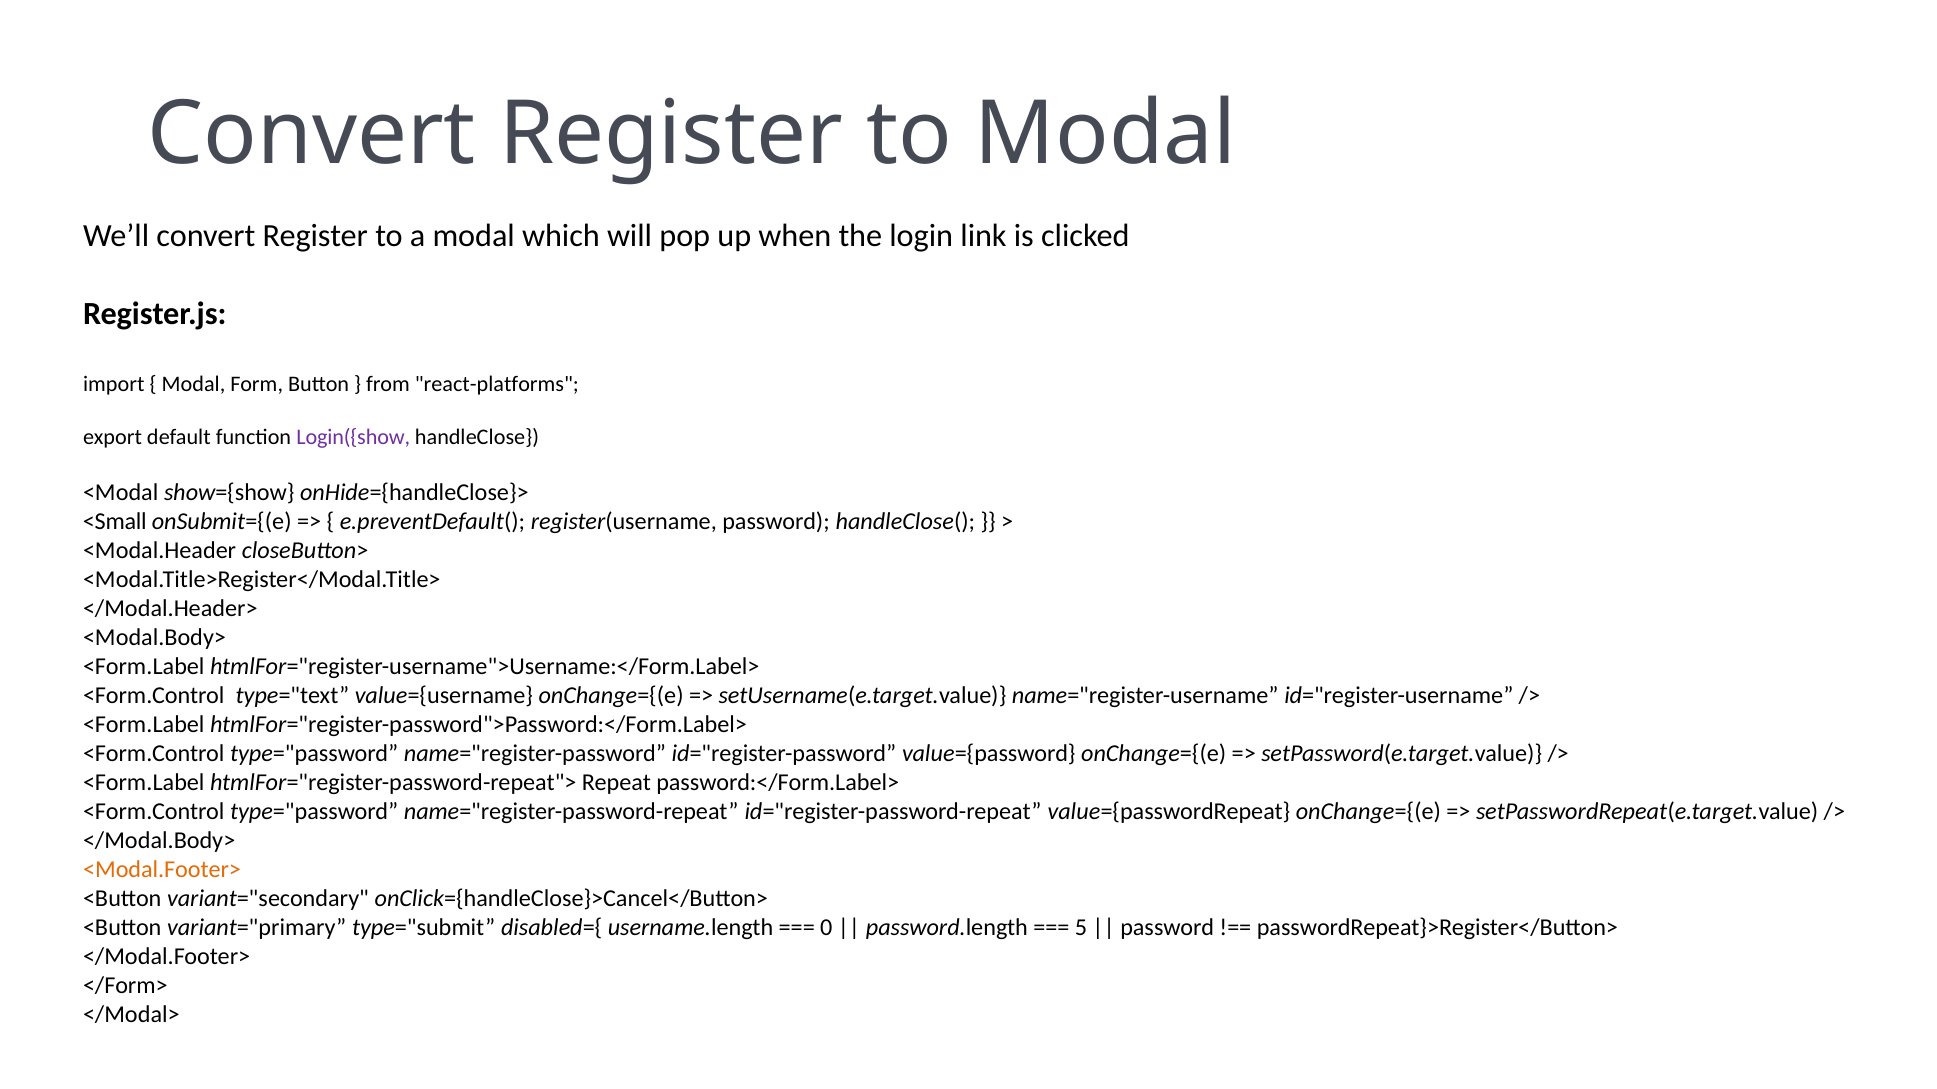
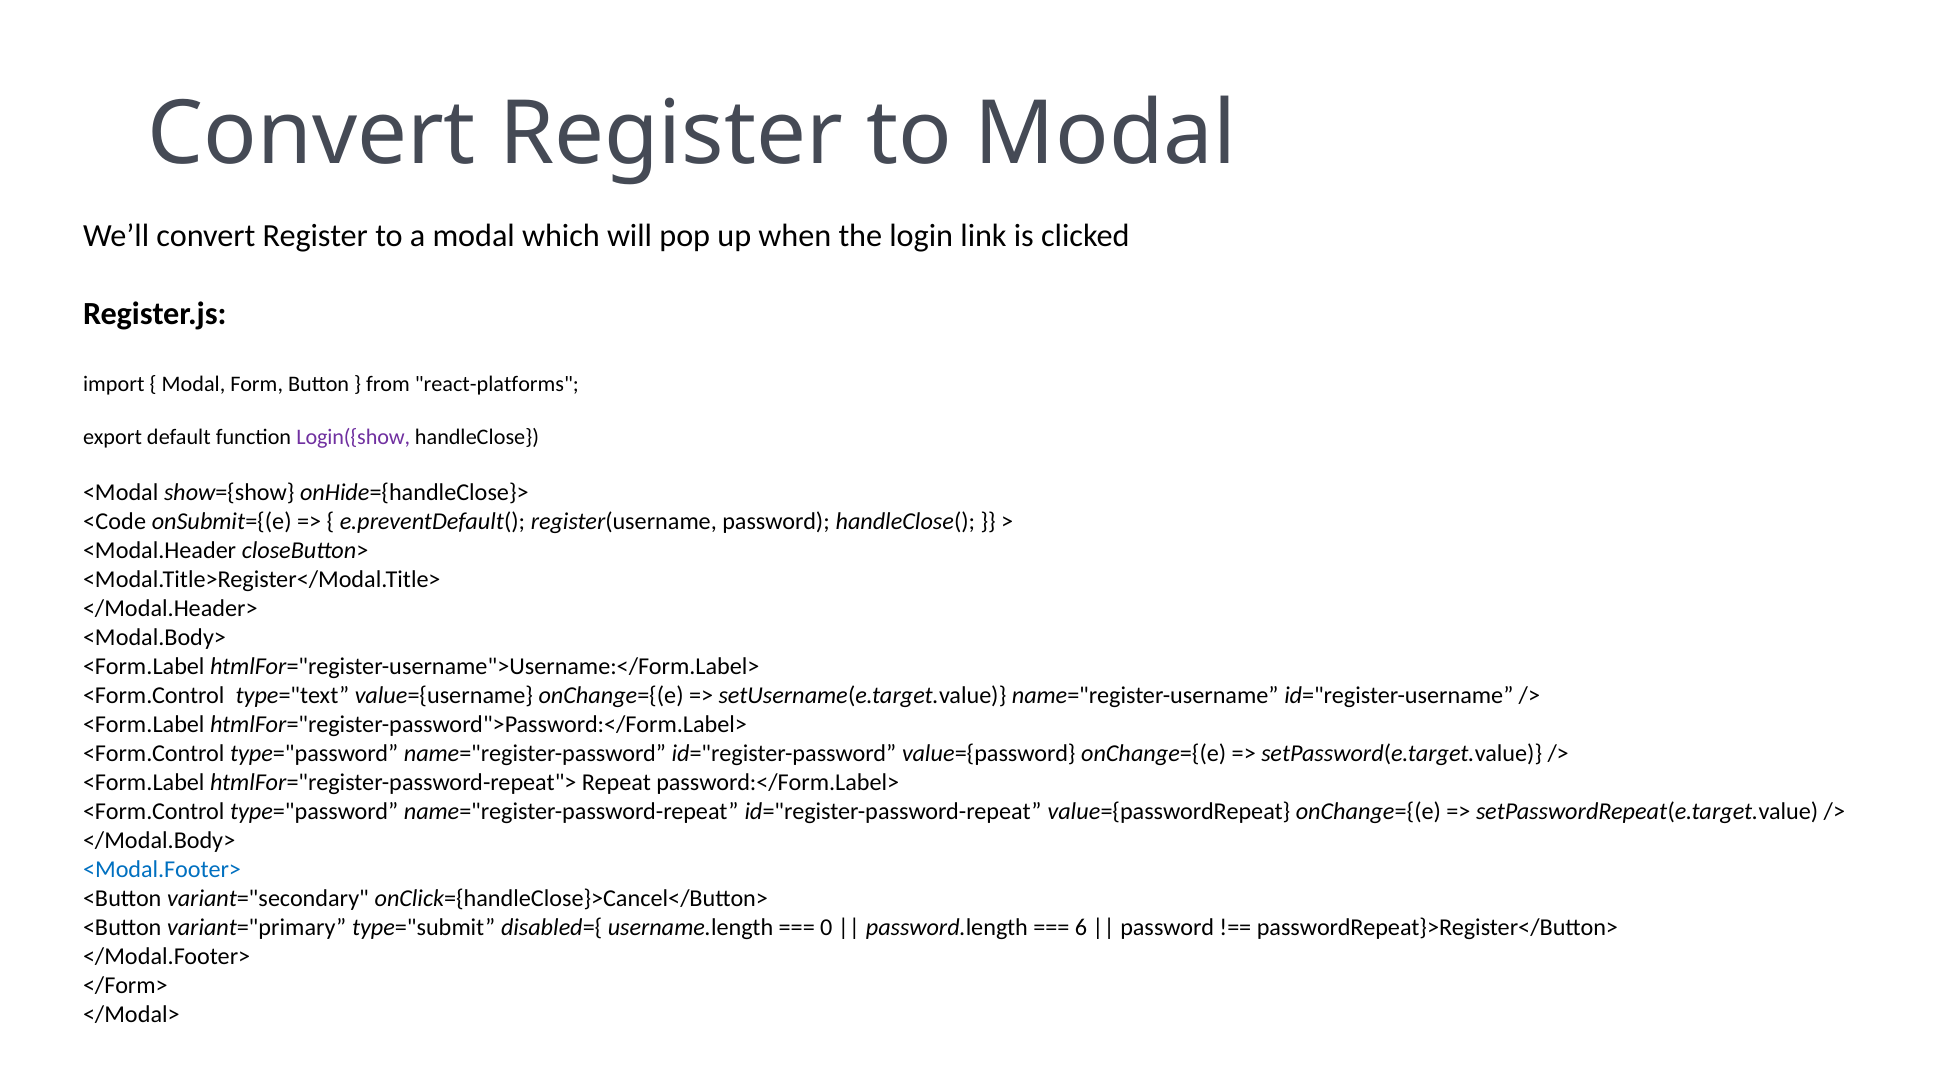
<Small: <Small -> <Code (115, 522)
<Modal.Footer> colour: orange -> blue (162, 870)
5: 5 -> 6 (1081, 928)
